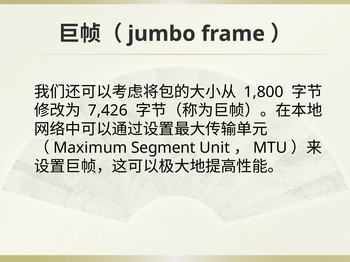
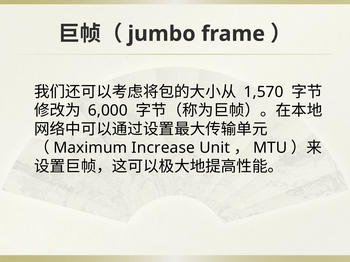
1,800: 1,800 -> 1,570 (264, 92)
7,426: 7,426 -> 6,000 (108, 111)
Segment: Segment -> Increase (163, 148)
